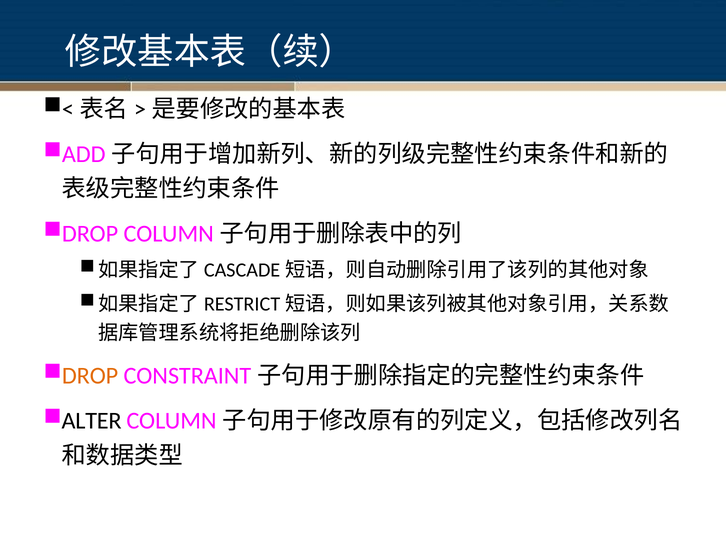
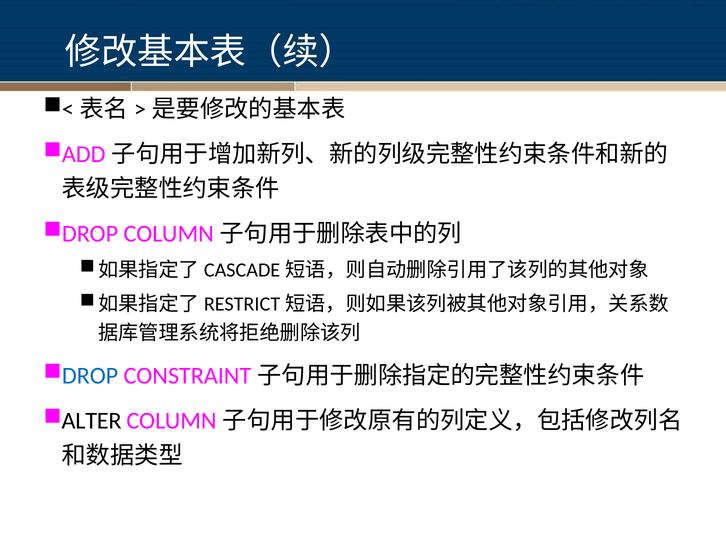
DROP colour: orange -> blue (90, 376)
